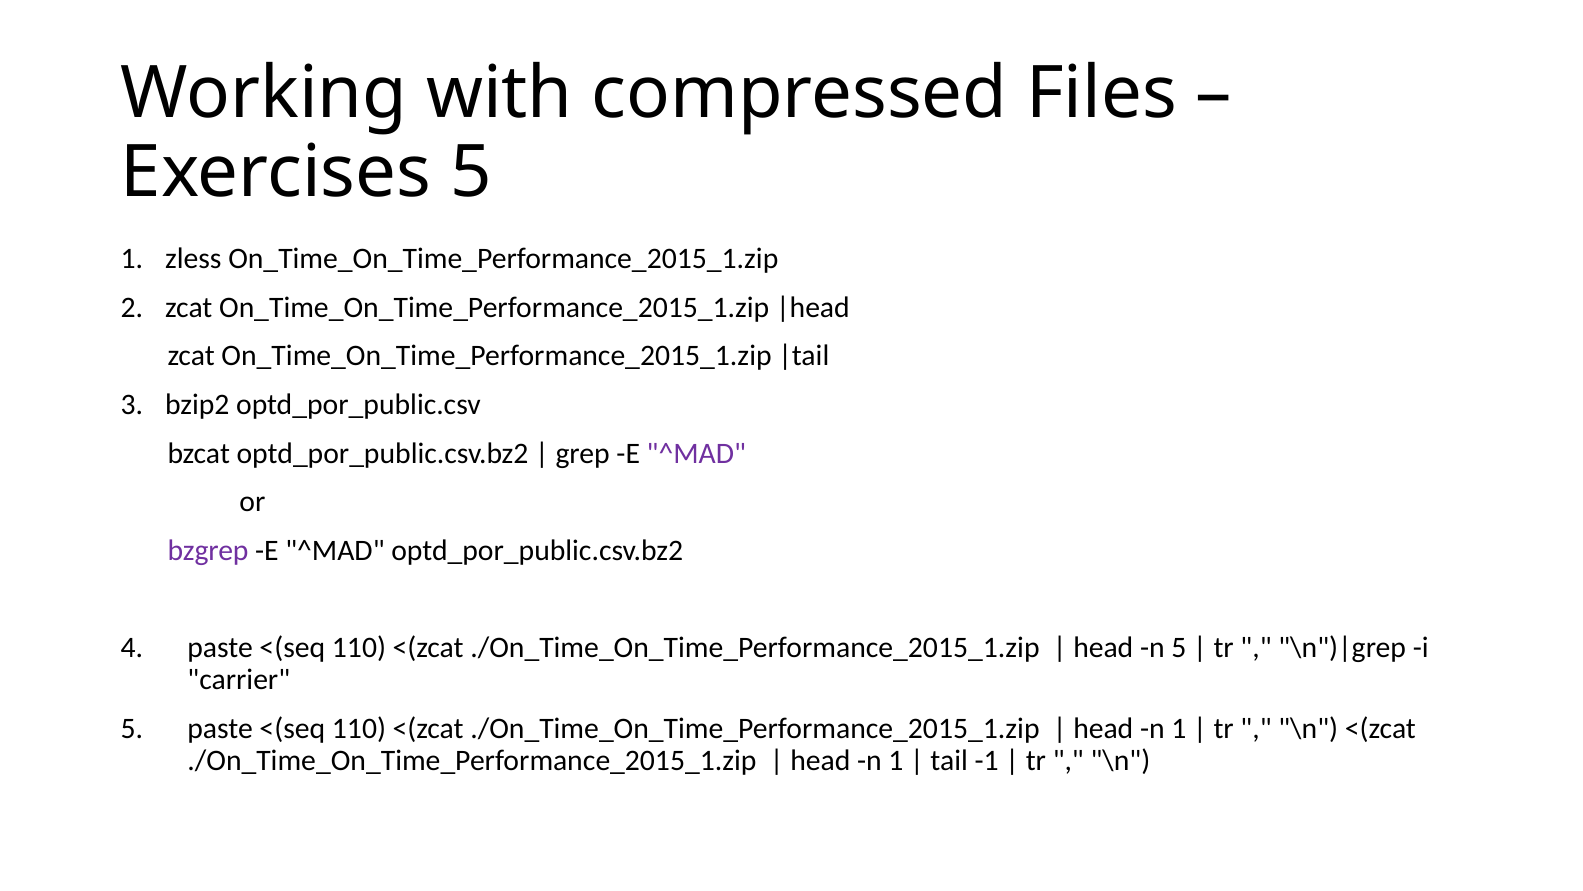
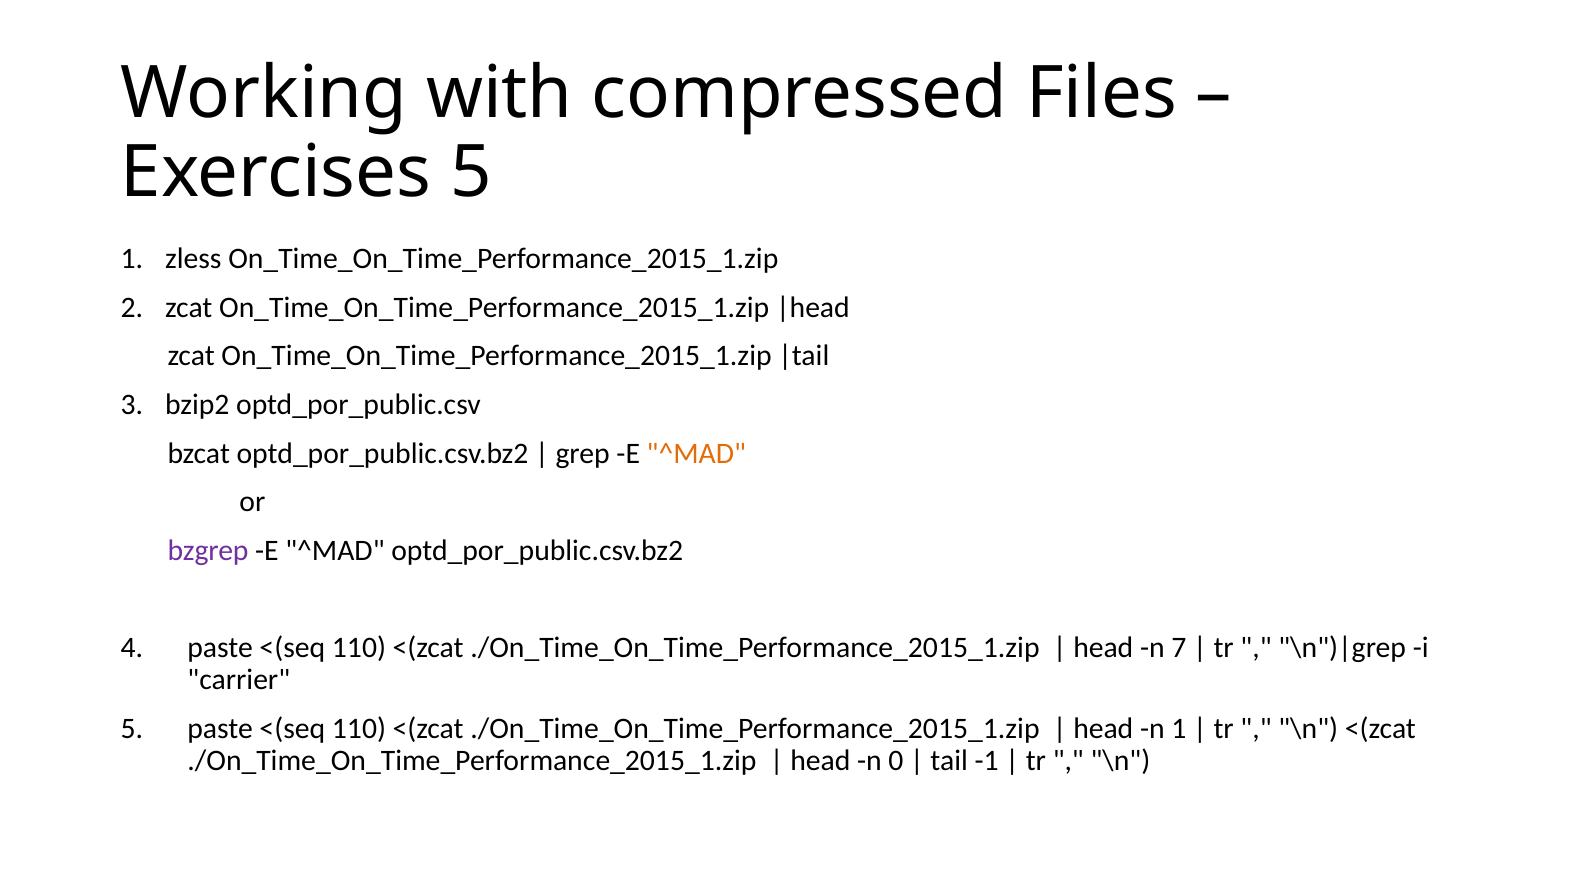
^MAD colour: purple -> orange (696, 453)
n 5: 5 -> 7 (1179, 647)
1: 1 -> 0 (896, 760)
